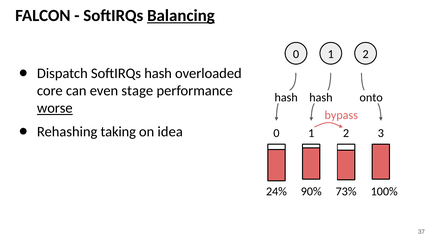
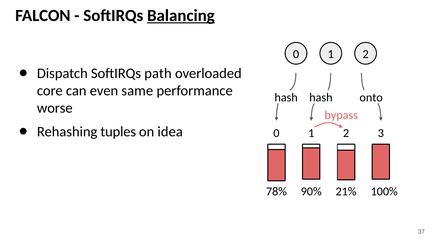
SoftIRQs hash: hash -> path (158, 73)
stage: stage -> same (137, 91)
worse underline: present -> none (55, 108)
taking: taking -> tuples (118, 131)
24%: 24% -> 78% (276, 191)
73%: 73% -> 21% (346, 191)
